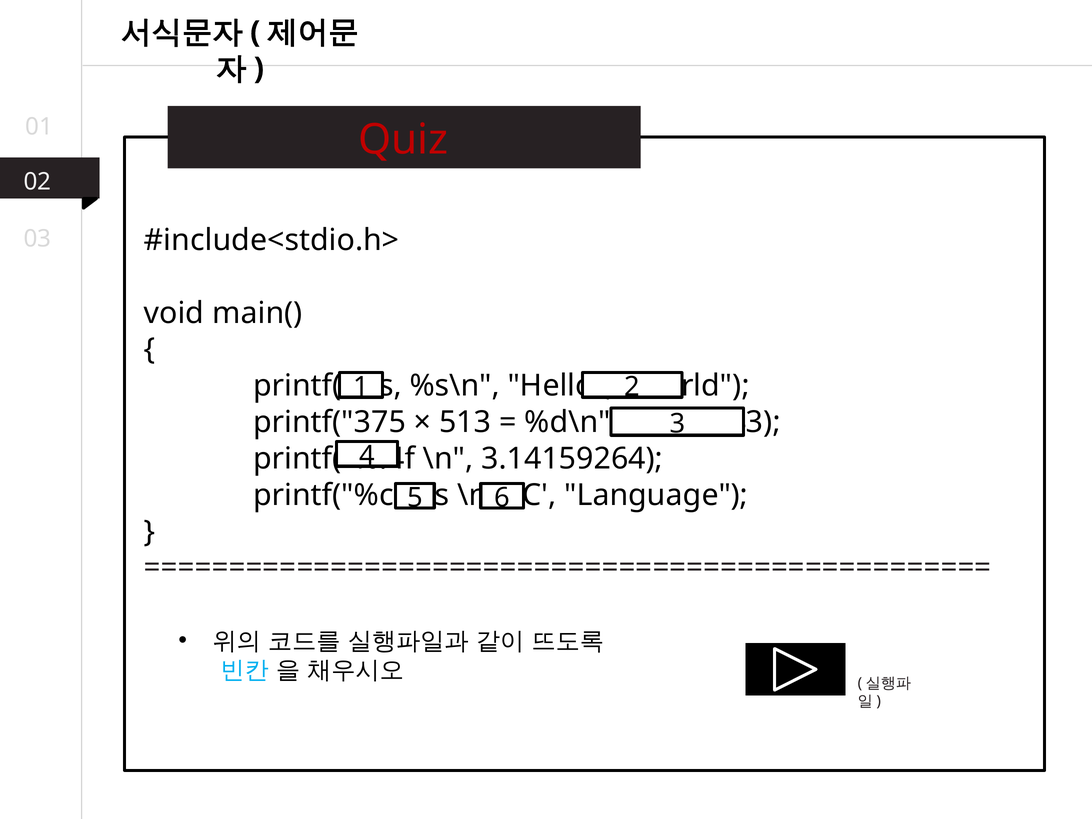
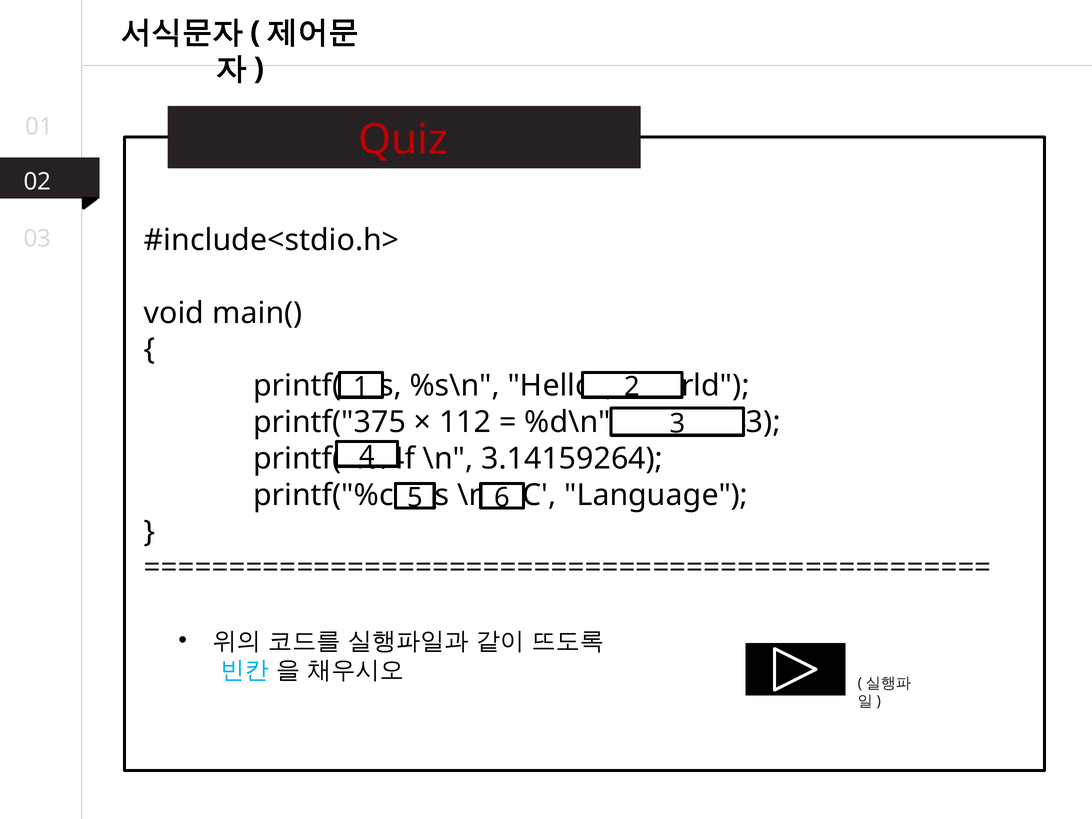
513: 513 -> 112 (465, 422)
